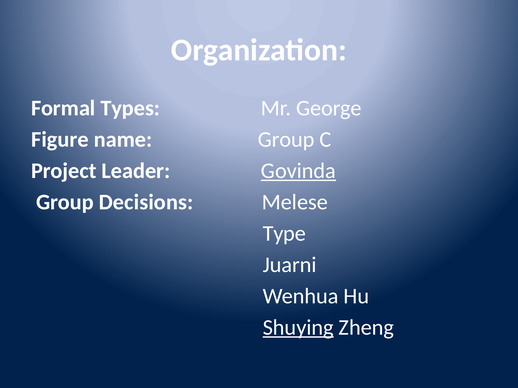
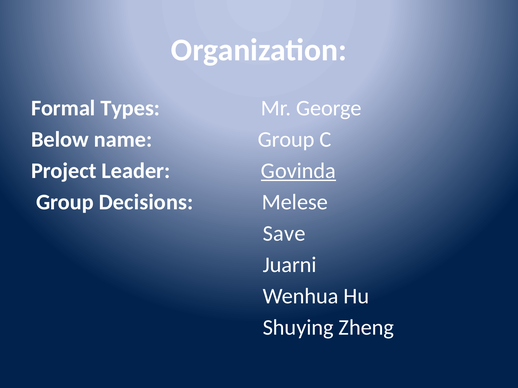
Figure: Figure -> Below (60, 140)
Type: Type -> Save (284, 234)
Shuying underline: present -> none (298, 328)
